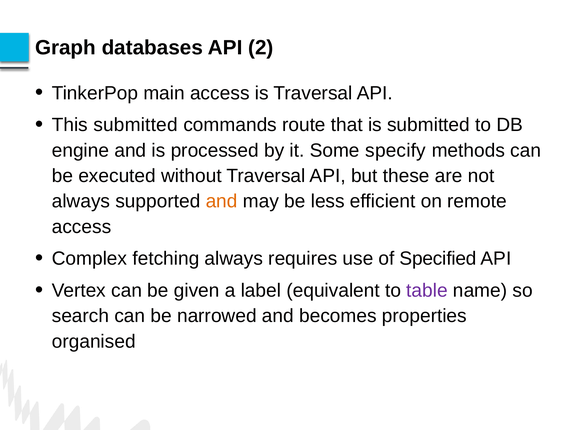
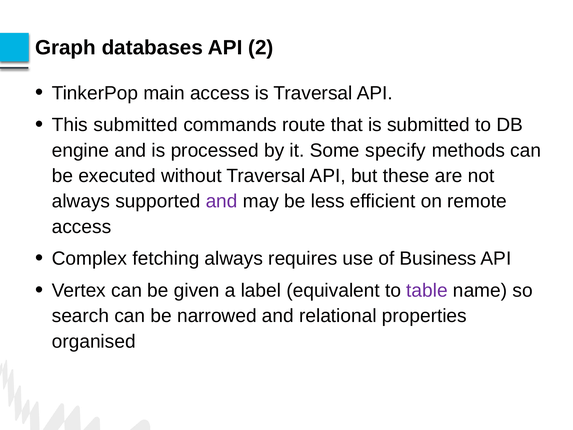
and colour: orange -> purple (222, 201)
Specified: Specified -> Business (438, 259)
becomes: becomes -> relational (338, 316)
